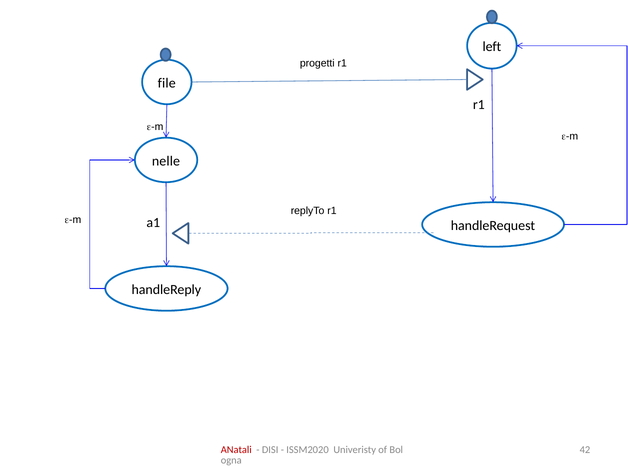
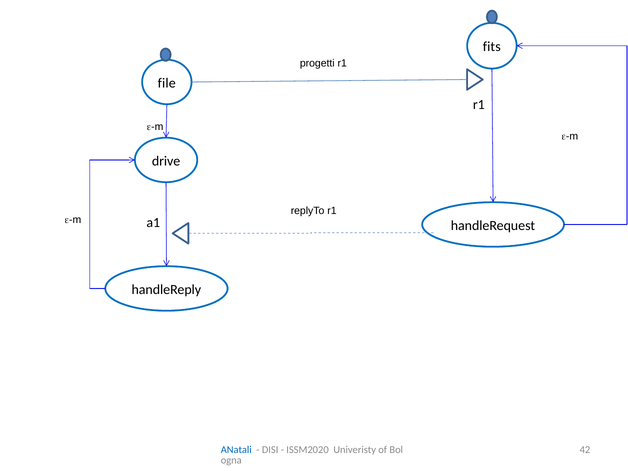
left: left -> fits (492, 47)
nelle: nelle -> drive (166, 161)
ANatali colour: red -> blue (236, 450)
